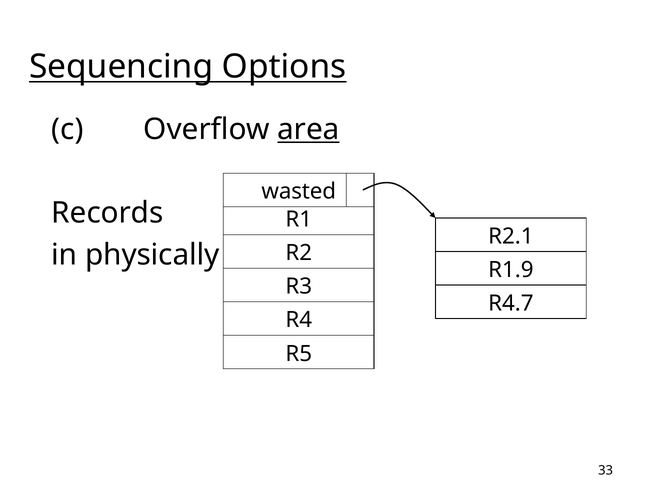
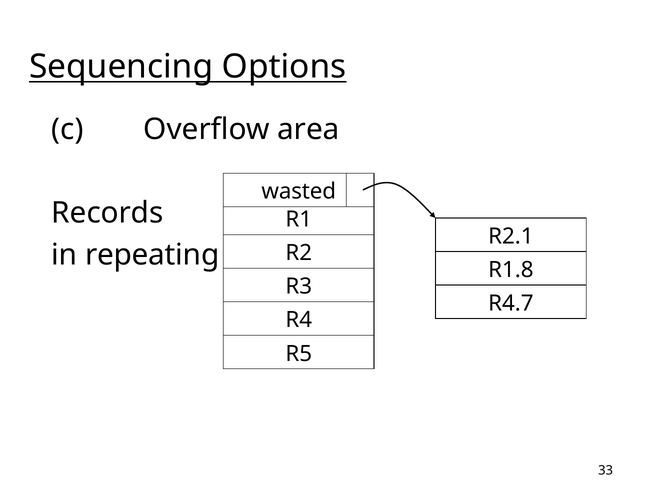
area underline: present -> none (308, 129)
physically: physically -> repeating (152, 255)
R1.9: R1.9 -> R1.8 (511, 270)
